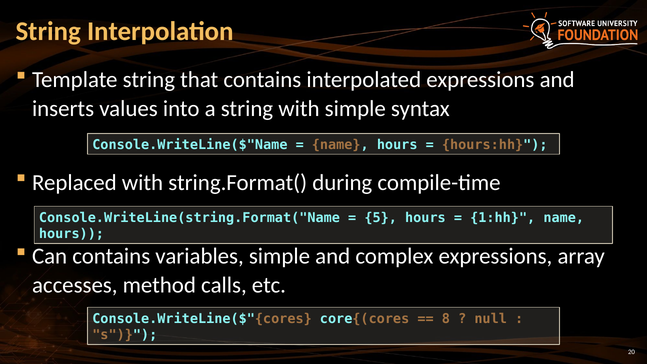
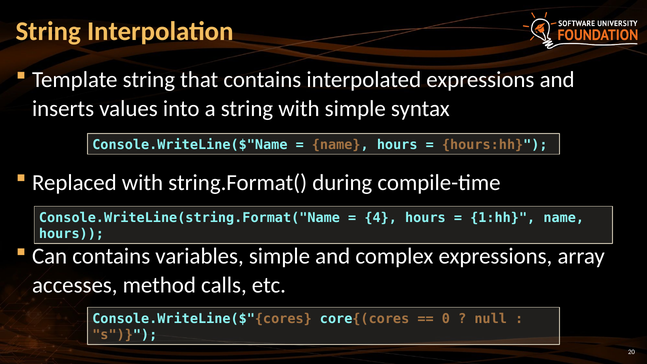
5: 5 -> 4 (381, 218)
8: 8 -> 0 (446, 319)
